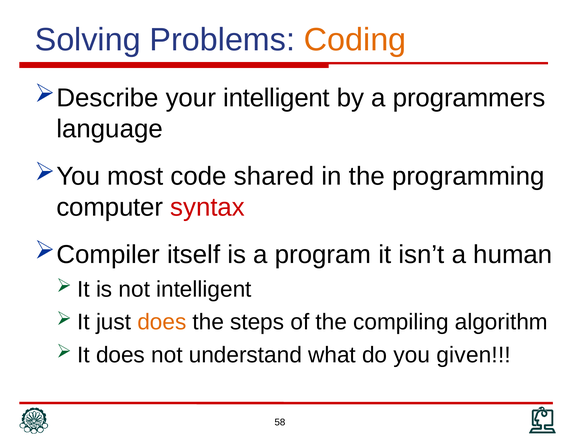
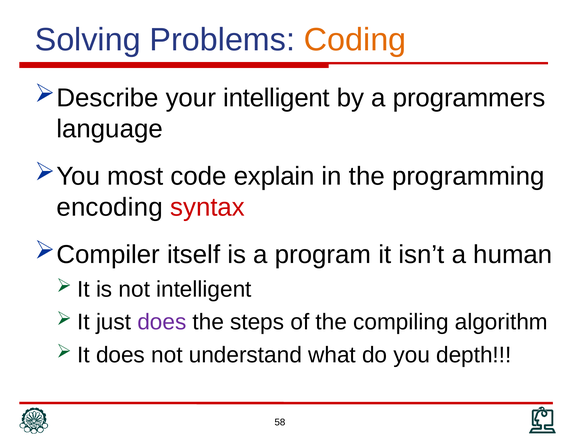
shared: shared -> explain (274, 176)
computer: computer -> encoding (110, 207)
does colour: orange -> purple (162, 322)
given: given -> depth (474, 355)
